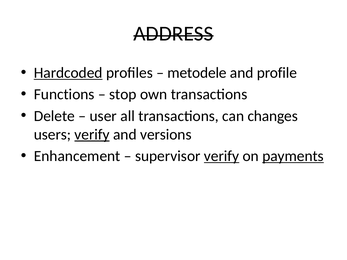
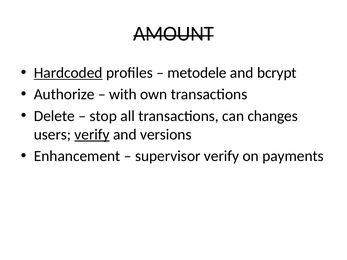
ADDRESS: ADDRESS -> AMOUNT (174, 34)
profile: profile -> bcrypt (277, 73)
Functions: Functions -> Authorize (64, 94)
stop: stop -> with (123, 94)
user: user -> stop (103, 116)
verify underline: present -> none (222, 156)
payments underline: present -> none (293, 156)
